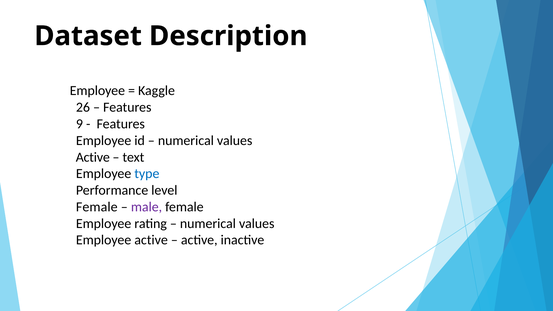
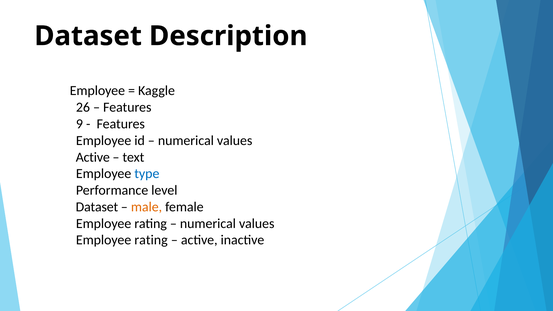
Female: Female -> Dataset (97, 207)
male colour: purple -> orange (147, 207)
active: active -> rating (151, 240)
